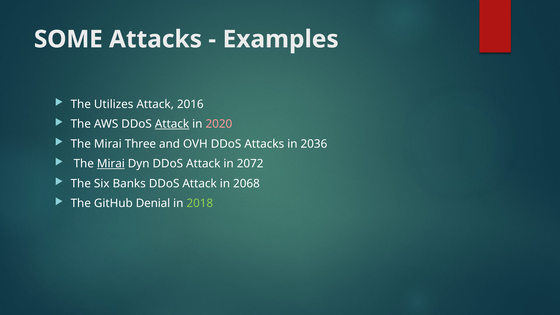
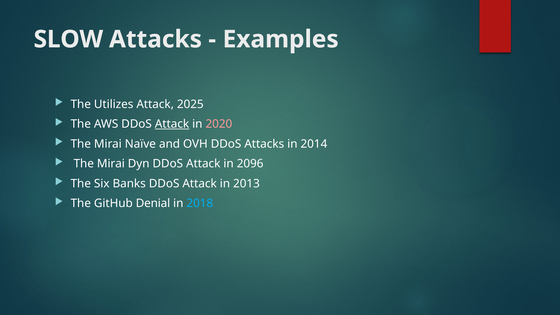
SOME: SOME -> SLOW (68, 39)
2016: 2016 -> 2025 (190, 104)
Three: Three -> Naïve (140, 144)
2036: 2036 -> 2014 (314, 144)
Mirai underline: present -> none (111, 164)
2072: 2072 -> 2096 (250, 164)
2068: 2068 -> 2013 (246, 184)
2018 colour: light green -> light blue (200, 203)
